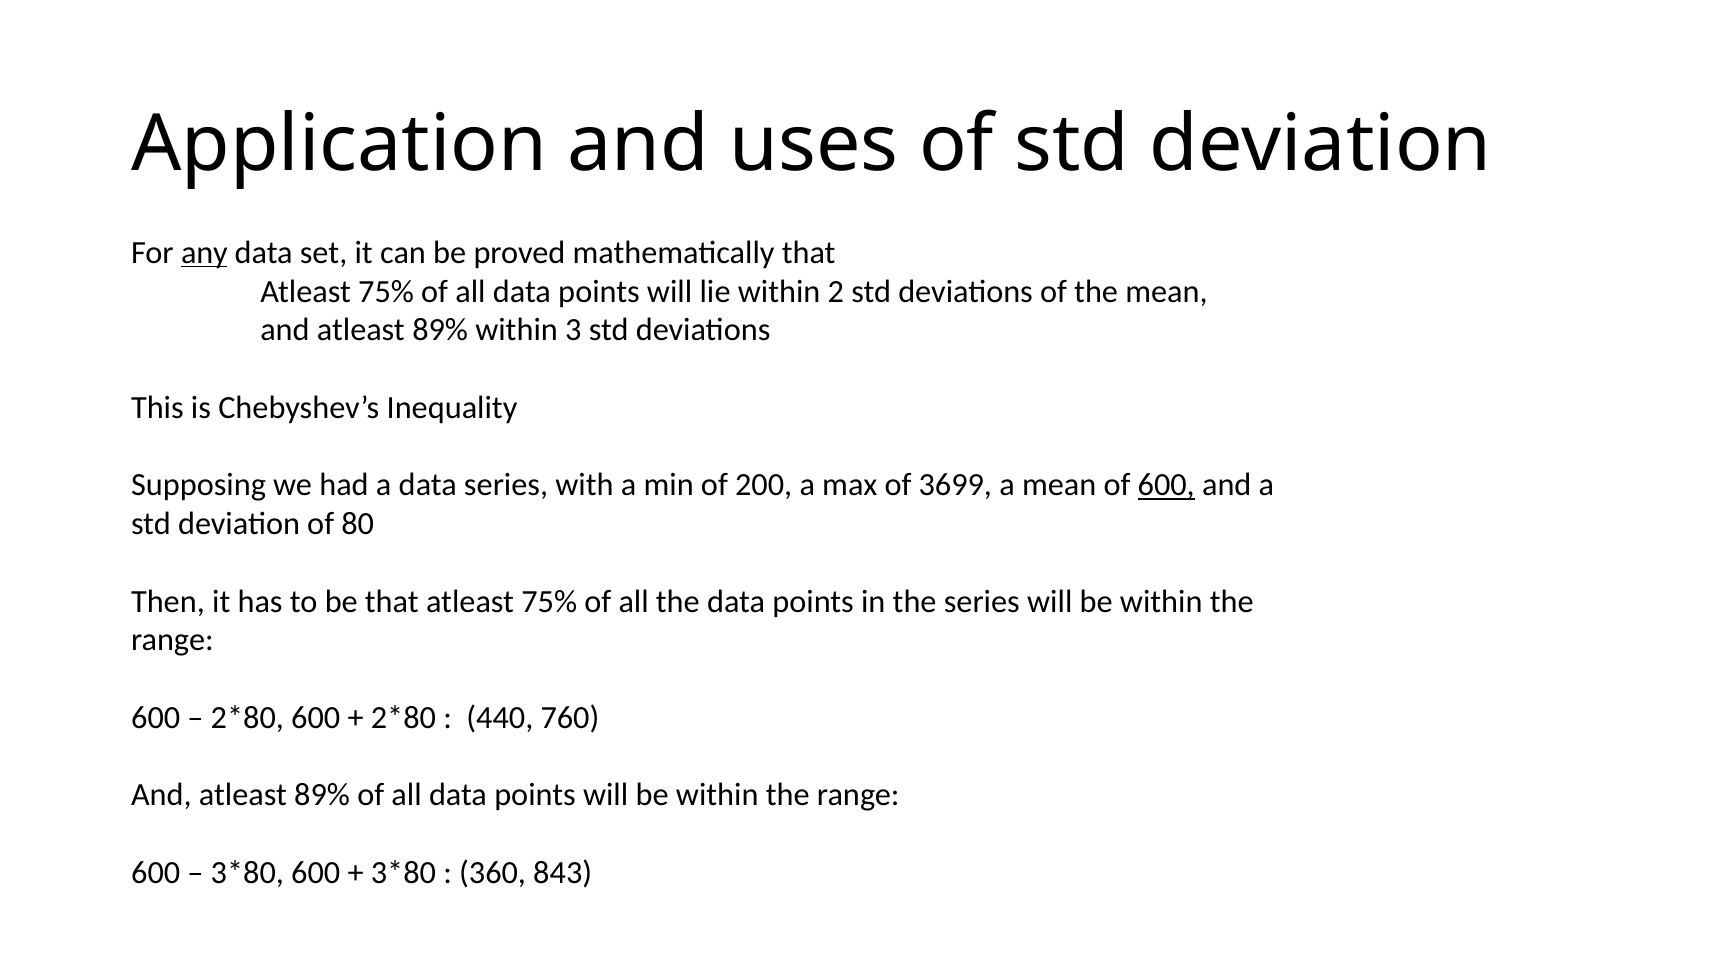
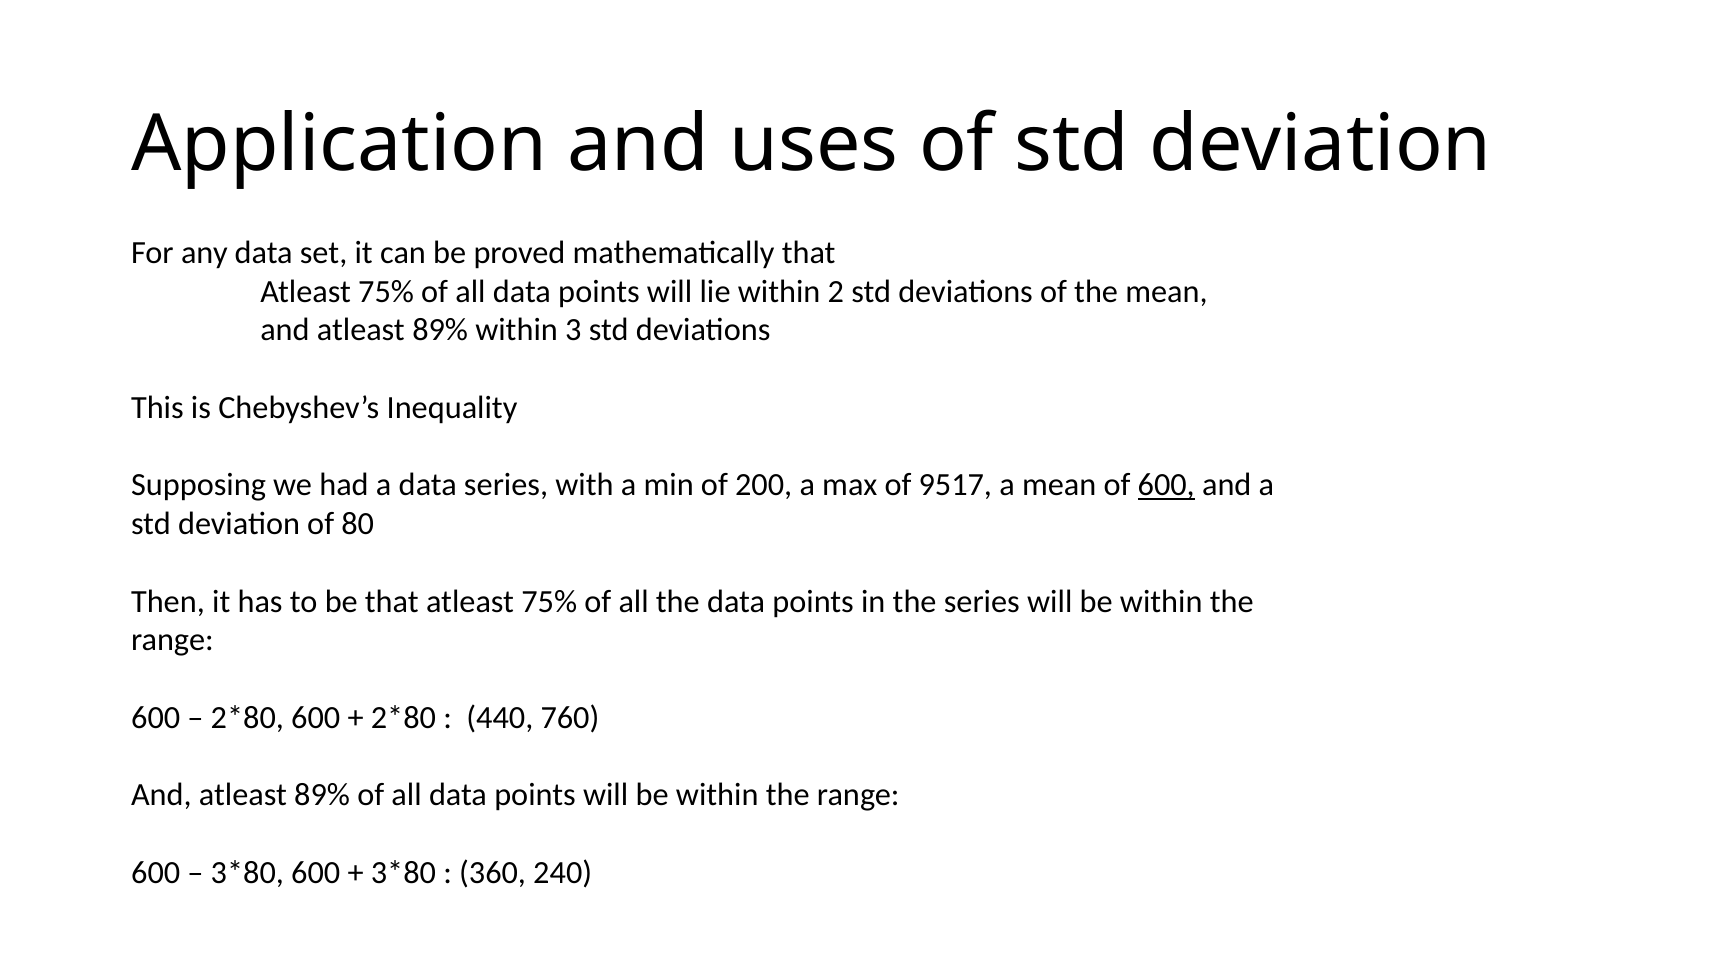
any underline: present -> none (204, 253)
3699: 3699 -> 9517 (955, 485)
843: 843 -> 240 (563, 873)
